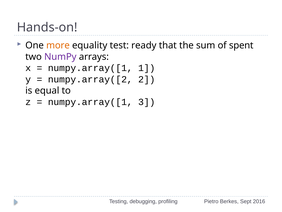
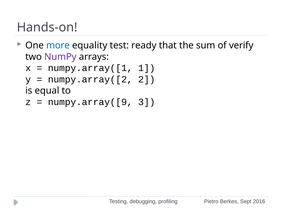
more colour: orange -> blue (58, 45)
spent: spent -> verify (241, 45)
numpy.array([1: numpy.array([1 -> numpy.array([9 (90, 102)
